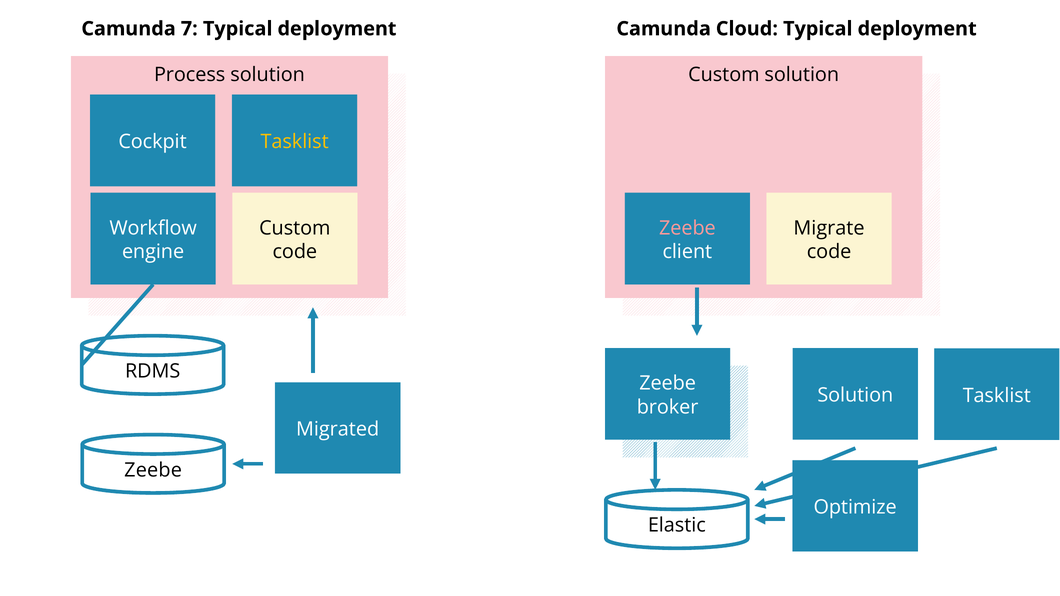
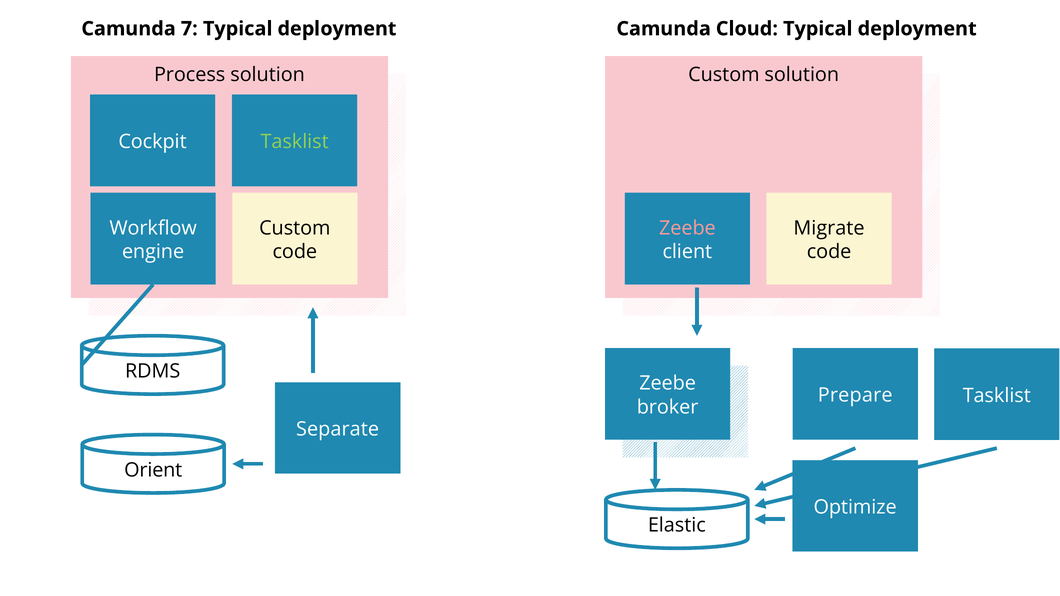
Tasklist colour: yellow -> light green (295, 142)
Solution: Solution -> Prepare (855, 395)
Migrated: Migrated -> Separate (338, 430)
Zeebe: Zeebe -> Orient (153, 470)
